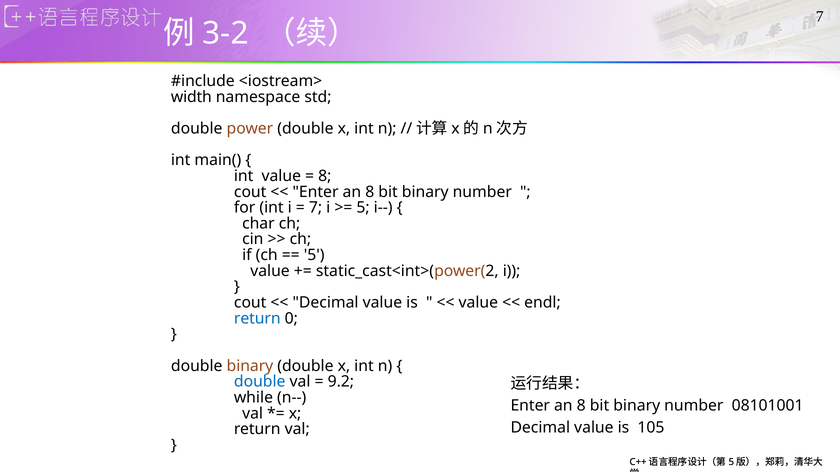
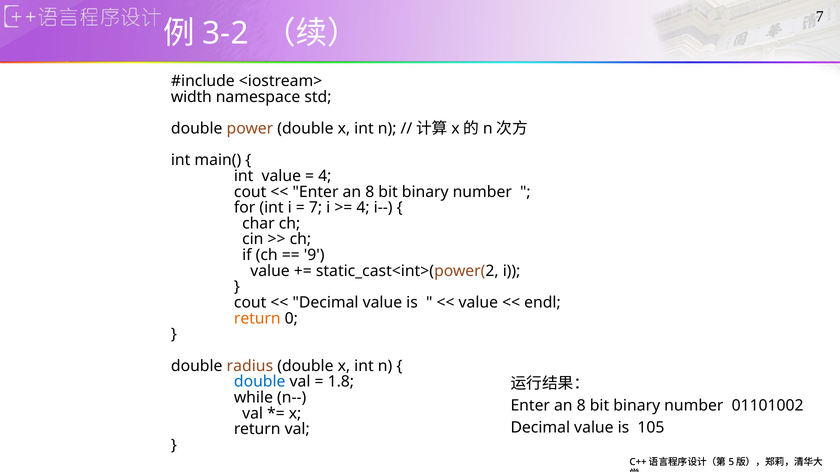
8: 8 -> 4 (325, 176)
5: 5 -> 4 (363, 208)
5: 5 -> 9 (314, 255)
return colour: blue -> orange (257, 319)
double binary: binary -> radius (250, 366)
9.2: 9.2 -> 1.8 (341, 382)
08101001: 08101001 -> 01101002 (768, 406)
